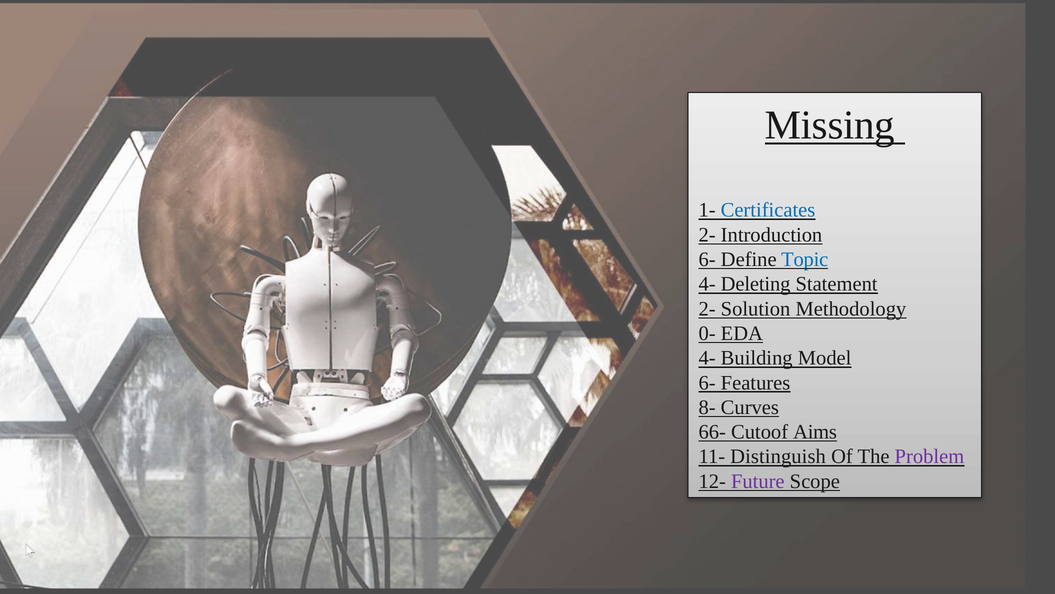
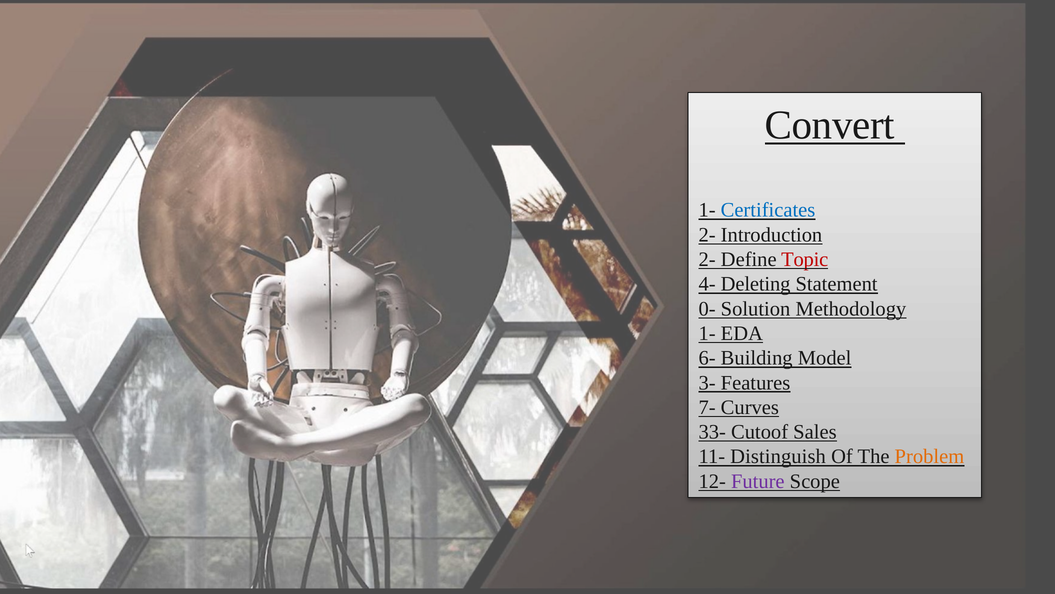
Missing: Missing -> Convert (830, 125)
6-: 6- -> 2- (707, 259)
Topic colour: blue -> red (805, 259)
2-: 2- -> 0- (707, 308)
0-: 0- -> 1- (707, 333)
4-: 4- -> 6- (707, 358)
6-: 6- -> 3- (707, 382)
8-: 8- -> 7- (707, 407)
66-: 66- -> 33- (712, 432)
Aims: Aims -> Sales (815, 432)
Problem colour: purple -> orange (929, 456)
